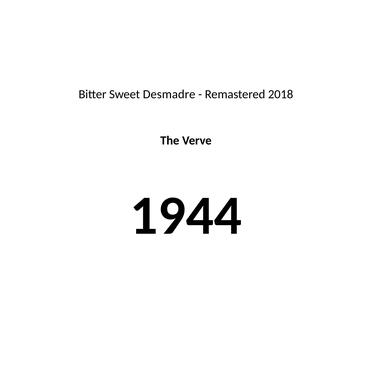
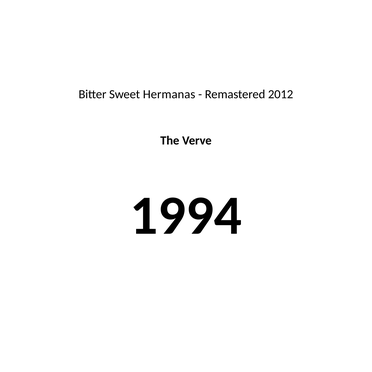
Desmadre: Desmadre -> Hermanas (169, 94)
2018: 2018 -> 2012 (281, 94)
1944: 1944 -> 1994 (186, 216)
